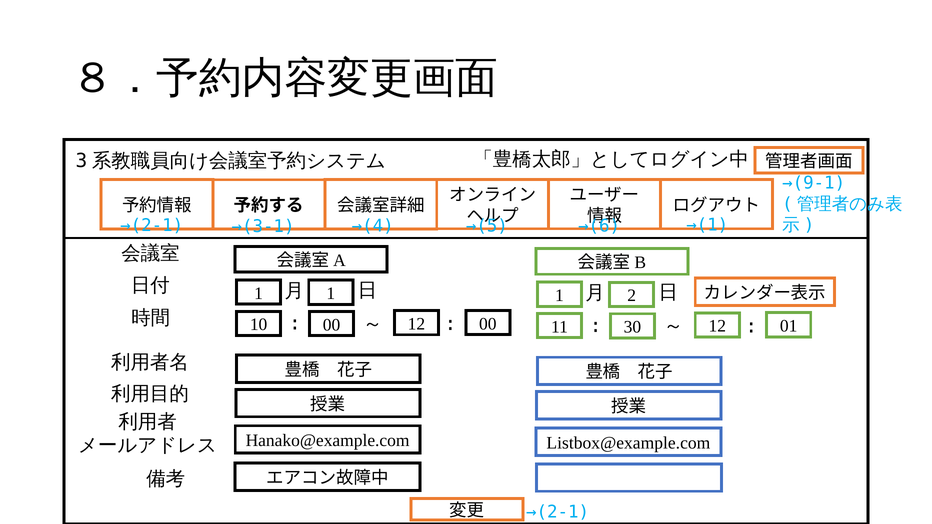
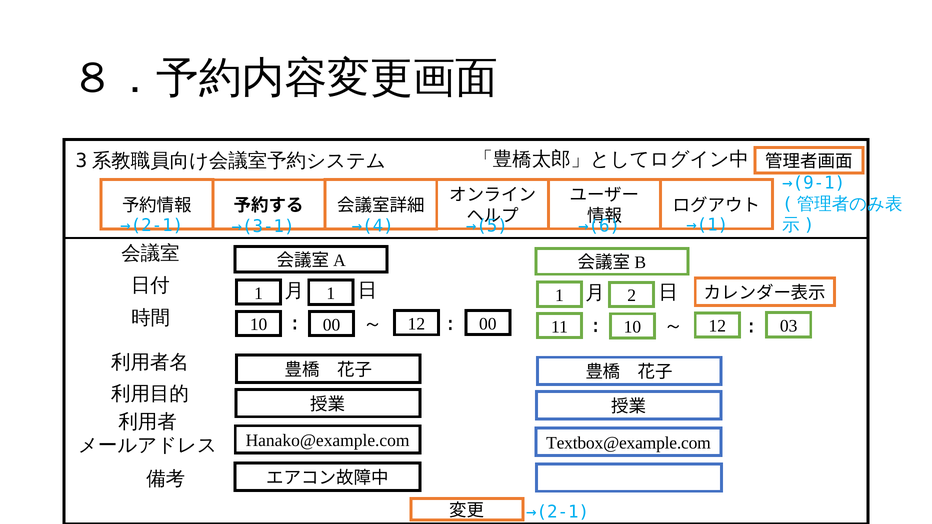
11 30: 30 -> 10 (632, 327)
01: 01 -> 03 (789, 326)
Listbox@example.com: Listbox@example.com -> Textbox@example.com (628, 443)
